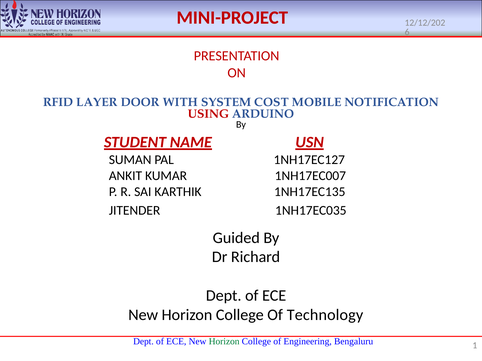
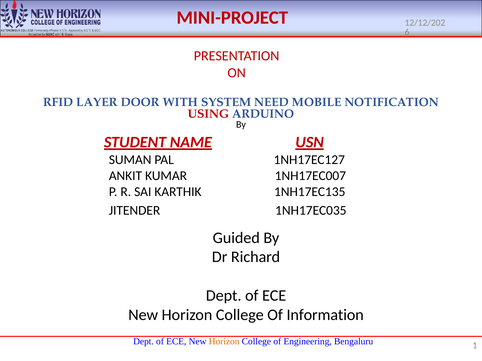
COST: COST -> NEED (272, 102)
Technology: Technology -> Information (325, 315)
Horizon colour: green -> orange (224, 342)
